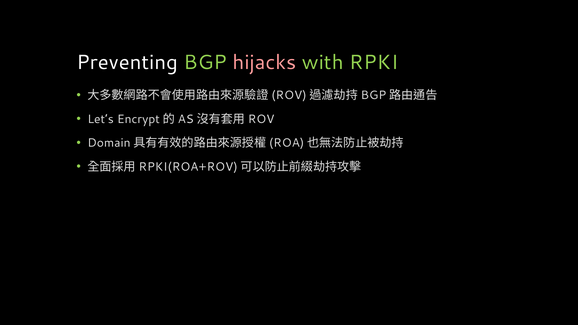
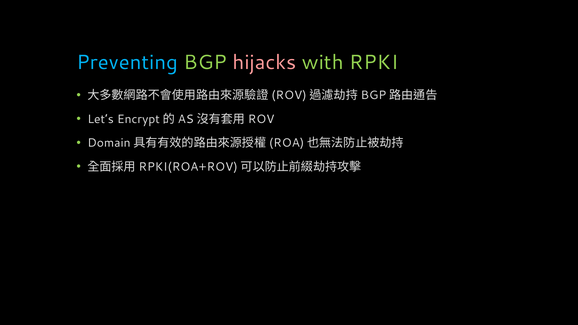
Preventing colour: white -> light blue (127, 63)
